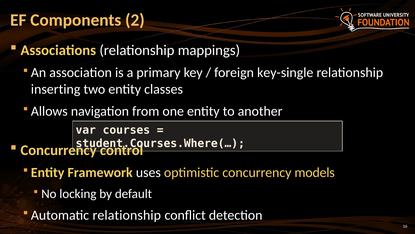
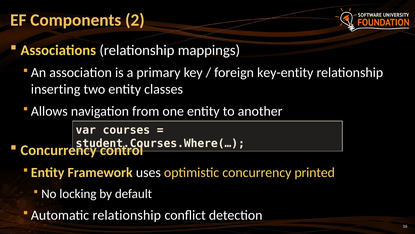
key-single: key-single -> key-entity (285, 73)
models: models -> printed (315, 172)
